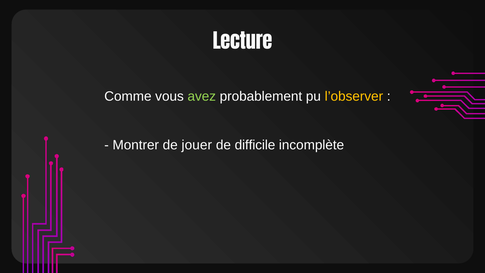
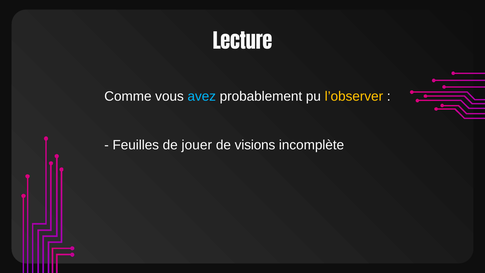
avez colour: light green -> light blue (202, 96)
Montrer: Montrer -> Feuilles (136, 145)
difficile: difficile -> visions (255, 145)
